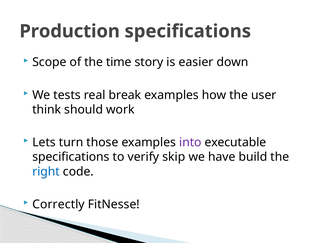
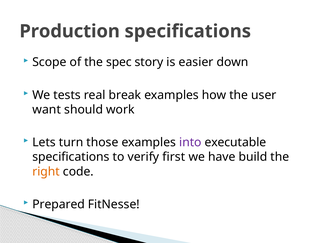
time: time -> spec (119, 62)
think: think -> want (47, 110)
skip: skip -> first (174, 157)
right colour: blue -> orange (46, 172)
Correctly: Correctly -> Prepared (59, 204)
